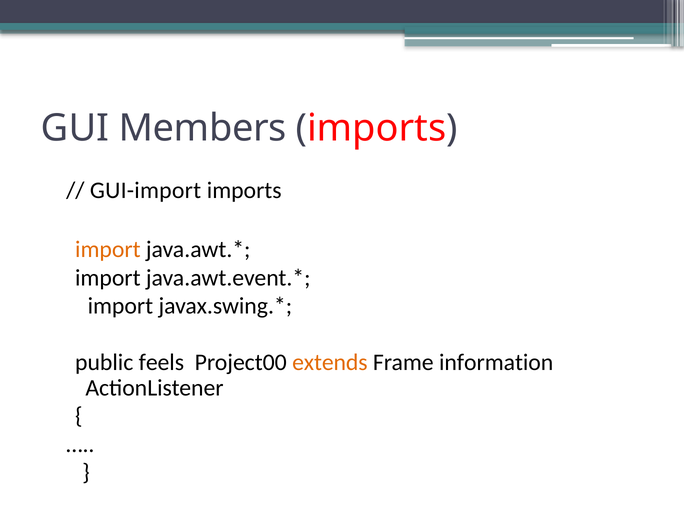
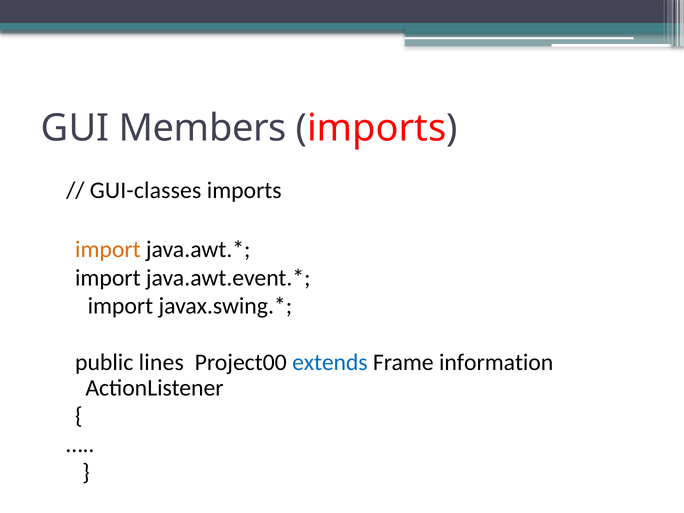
GUI-import: GUI-import -> GUI-classes (146, 190)
feels: feels -> lines (161, 362)
extends colour: orange -> blue (330, 362)
